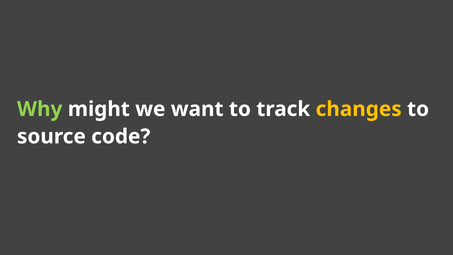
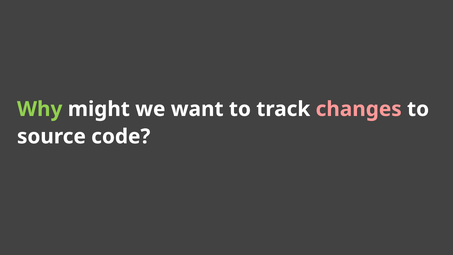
changes colour: yellow -> pink (359, 109)
